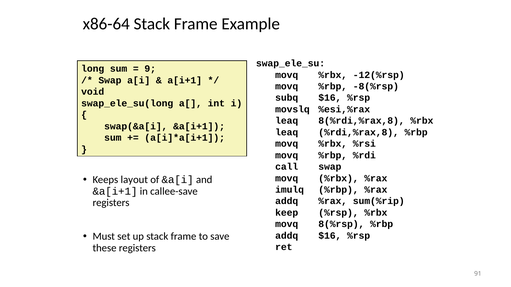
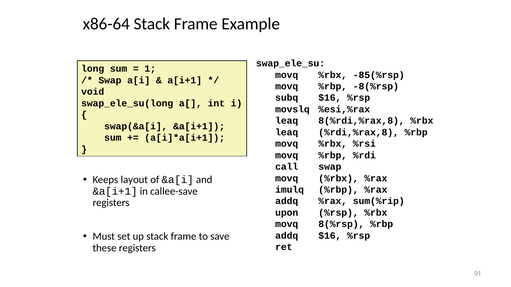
9: 9 -> 1 (150, 69)
-12(%rsp: -12(%rsp -> -85(%rsp (379, 75)
keep: keep -> upon (287, 213)
